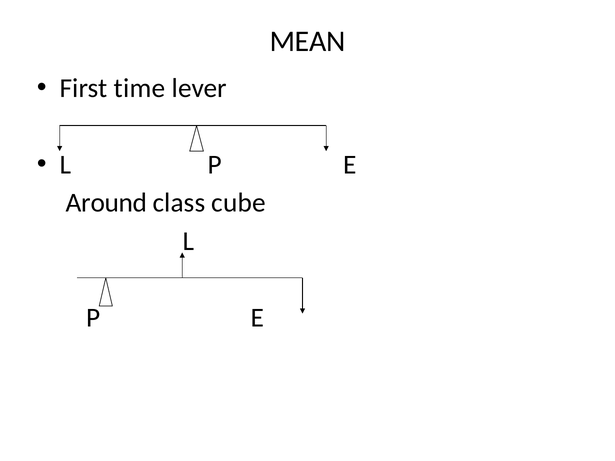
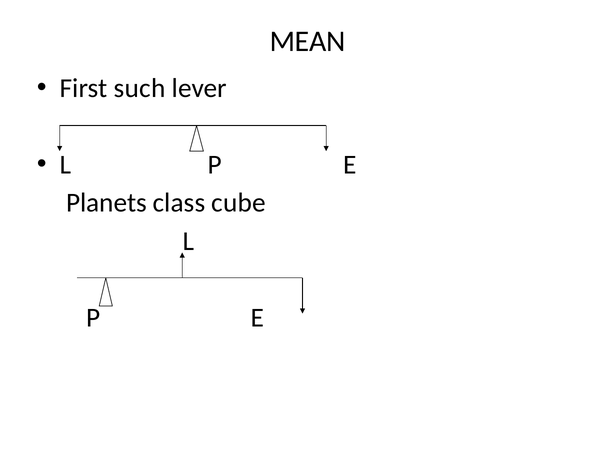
time: time -> such (140, 88)
Around: Around -> Planets (106, 203)
